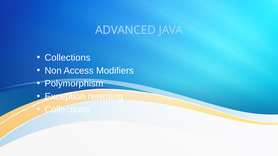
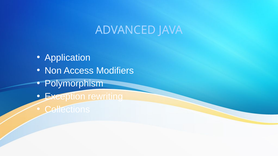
Collections: Collections -> Application (68, 58)
